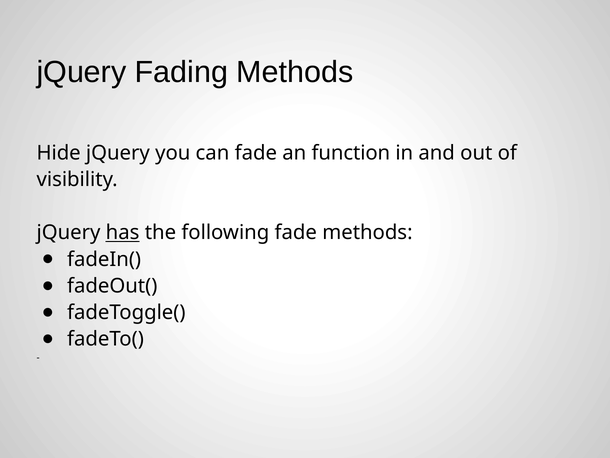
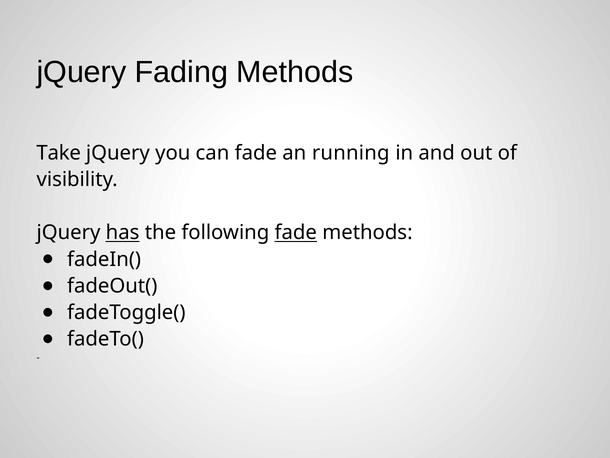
Hide: Hide -> Take (59, 153)
function: function -> running (351, 153)
fade underline: none -> present (296, 232)
